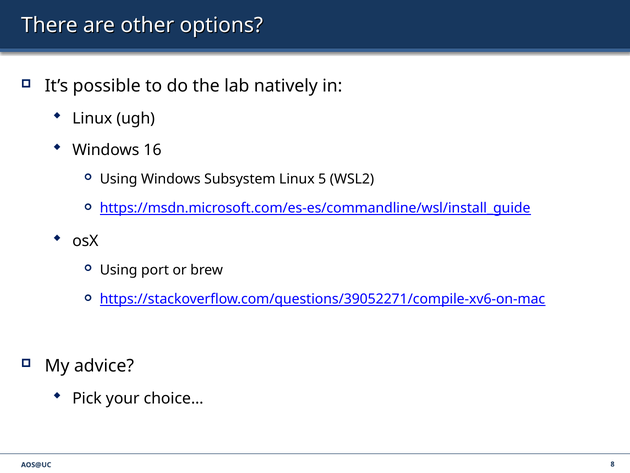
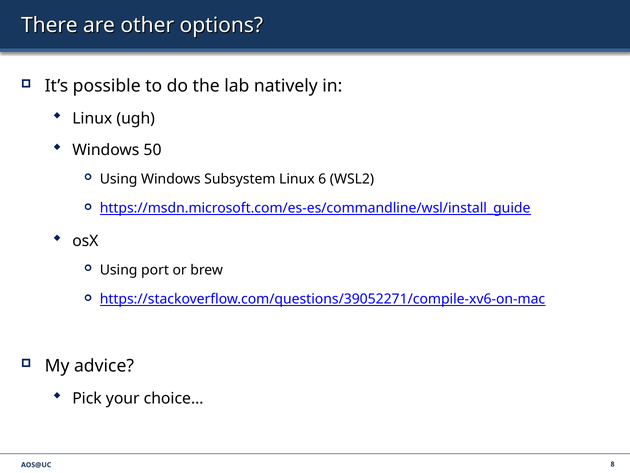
16: 16 -> 50 (153, 150)
5: 5 -> 6 (322, 179)
